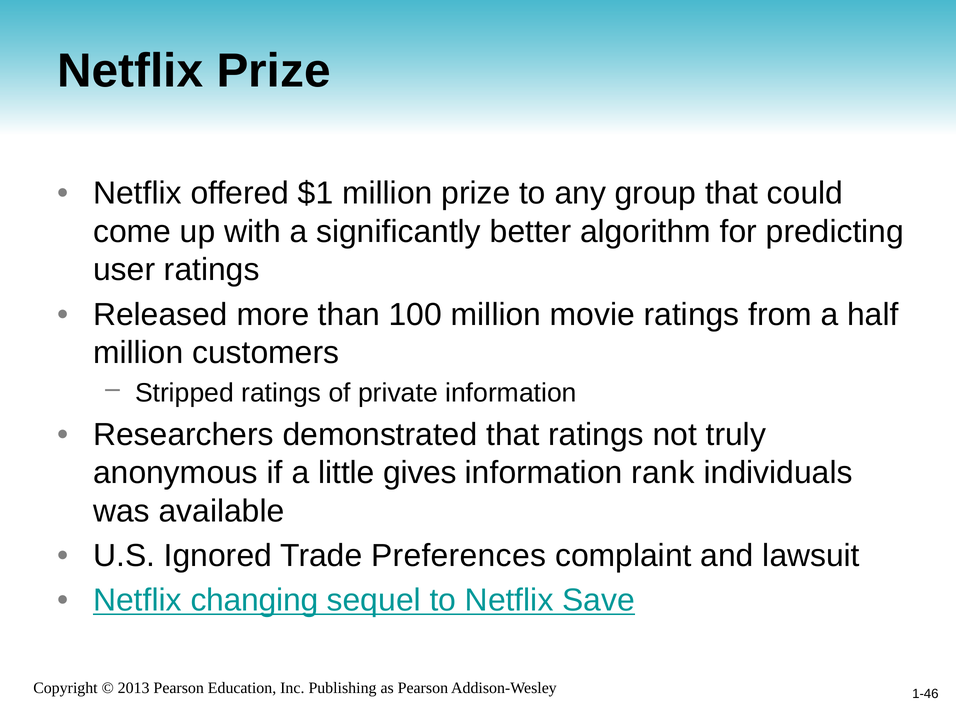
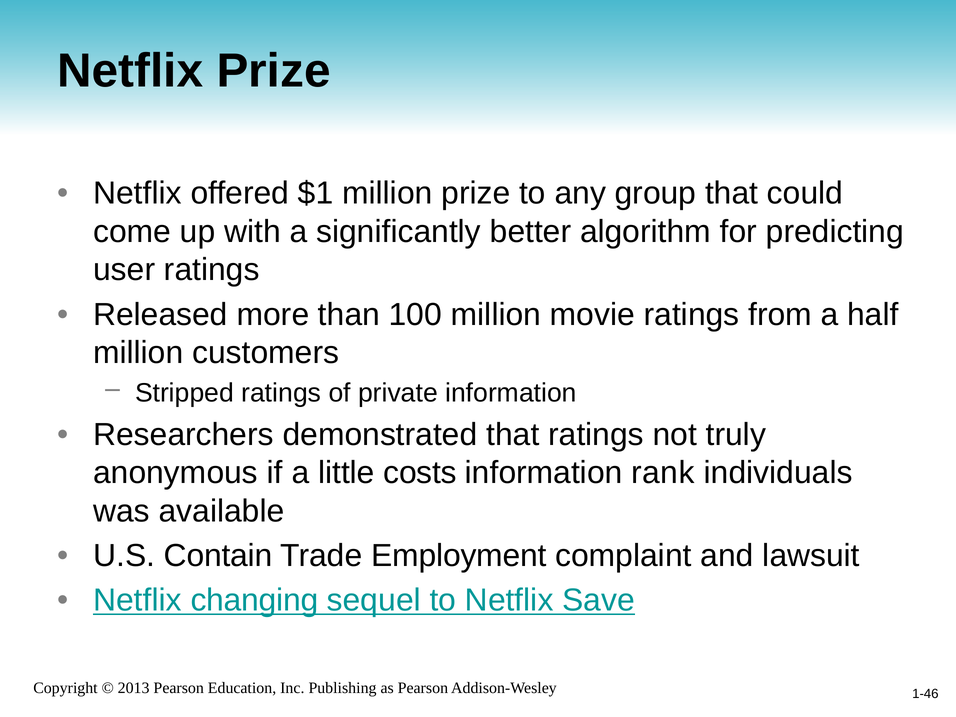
gives: gives -> costs (420, 473)
Ignored: Ignored -> Contain (218, 556)
Preferences: Preferences -> Employment (459, 556)
